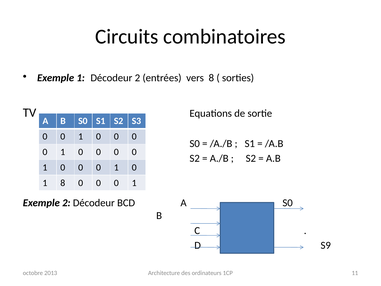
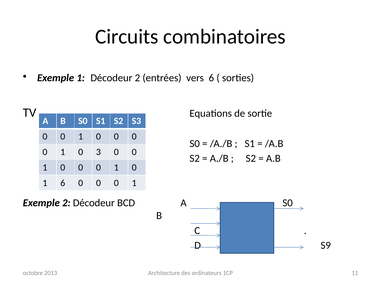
vers 8: 8 -> 6 (211, 78)
0: 0 -> 3 (98, 152)
1 8: 8 -> 6 (63, 183)
